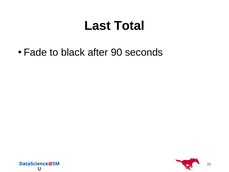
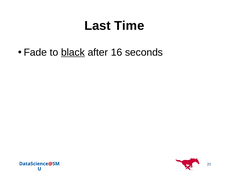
Total: Total -> Time (129, 26)
black underline: none -> present (73, 52)
90: 90 -> 16 (117, 52)
